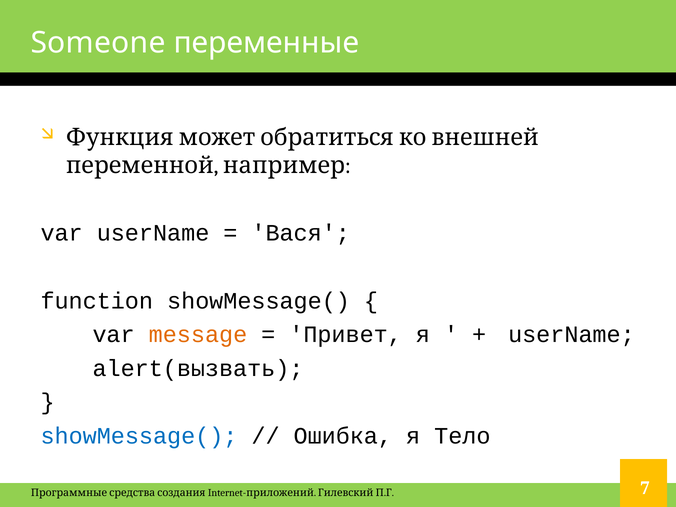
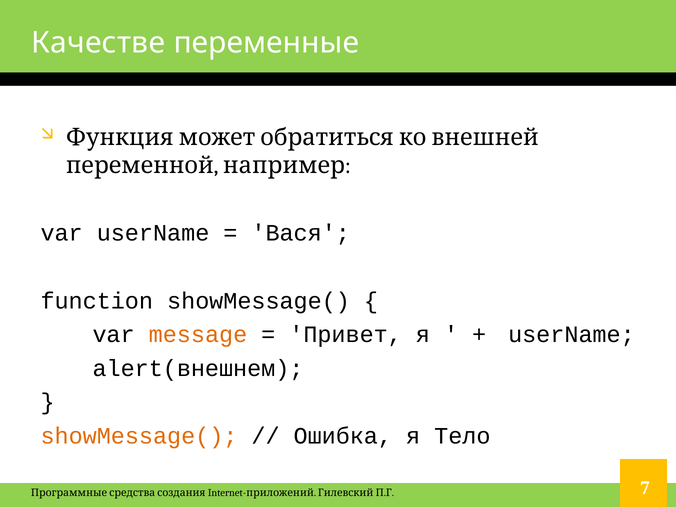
Someone: Someone -> Качестве (98, 43)
alert(вызвать: alert(вызвать -> alert(внешнем (198, 368)
showMessage( colour: blue -> orange (139, 436)
